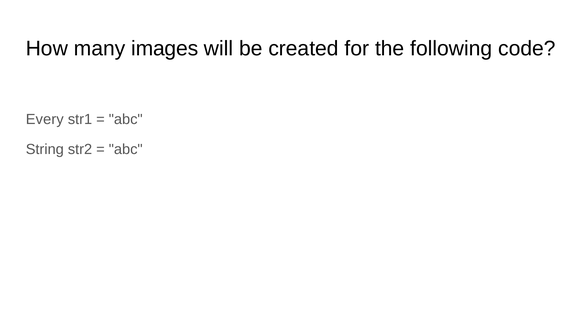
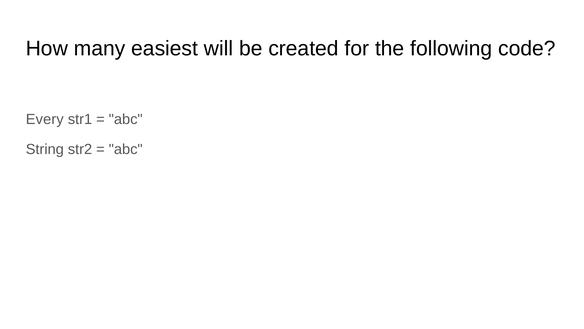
images: images -> easiest (165, 48)
